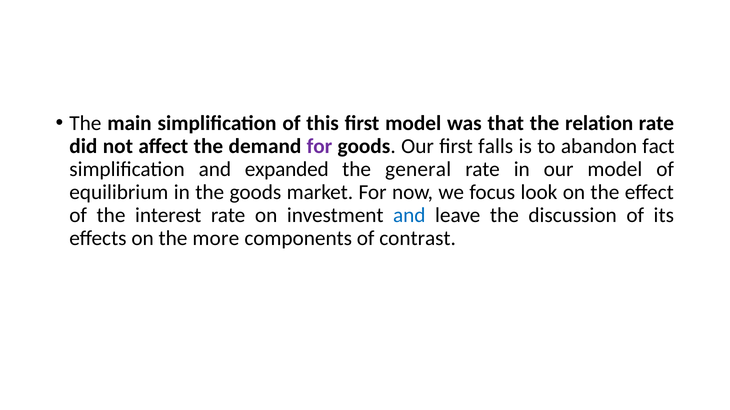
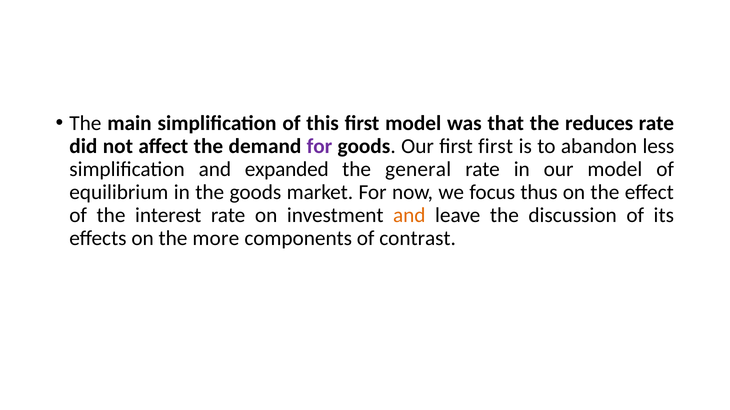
relation: relation -> reduces (599, 123)
first falls: falls -> first (496, 146)
fact: fact -> less (658, 146)
look: look -> thus (539, 192)
and colour: blue -> orange (409, 215)
